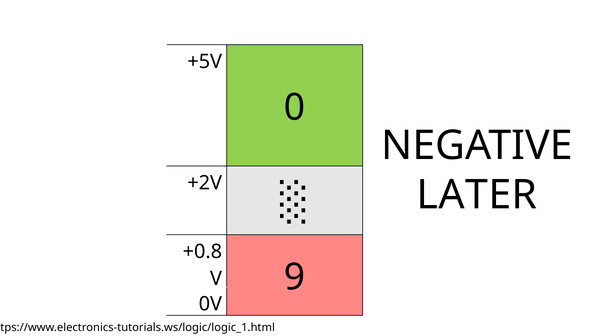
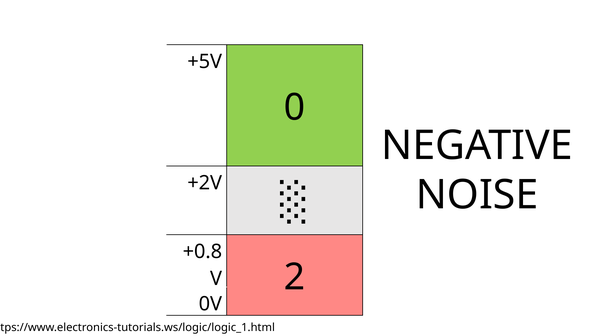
LATER: LATER -> NOISE (477, 195)
9: 9 -> 2 (295, 277)
